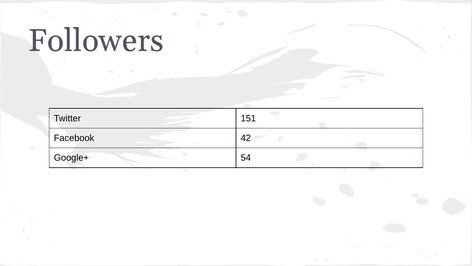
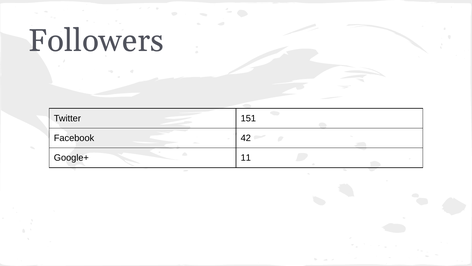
54: 54 -> 11 (246, 158)
